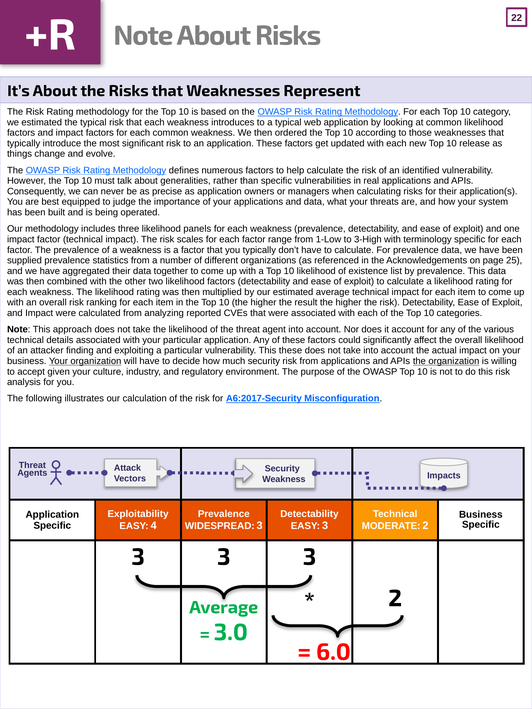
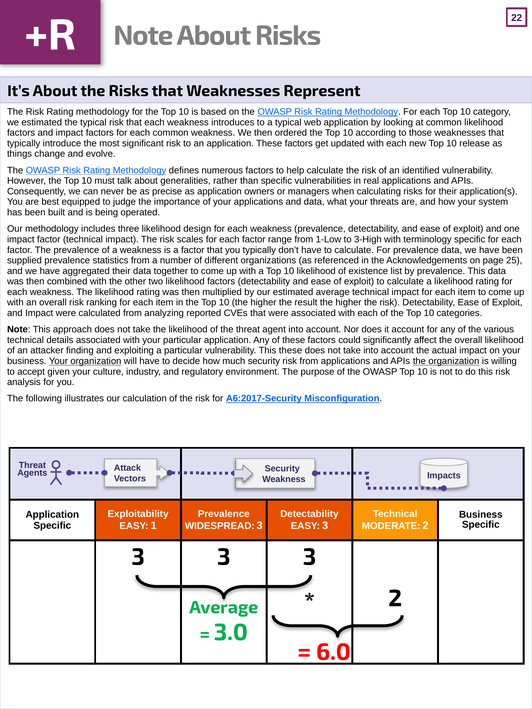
panels: panels -> design (197, 229)
4: 4 -> 1 (154, 526)
